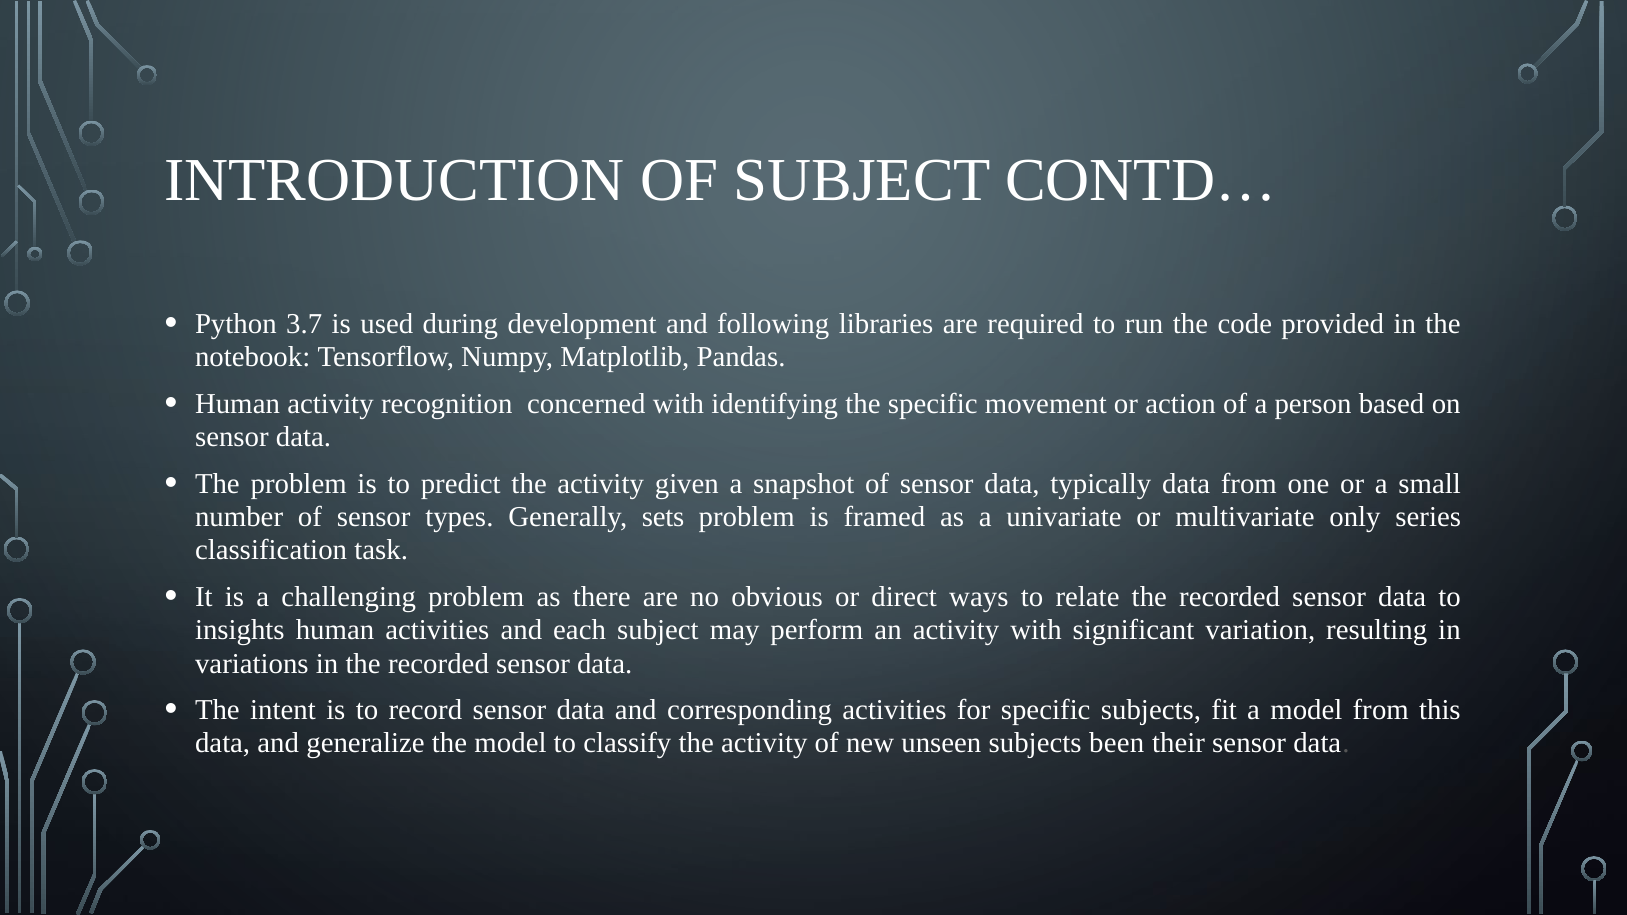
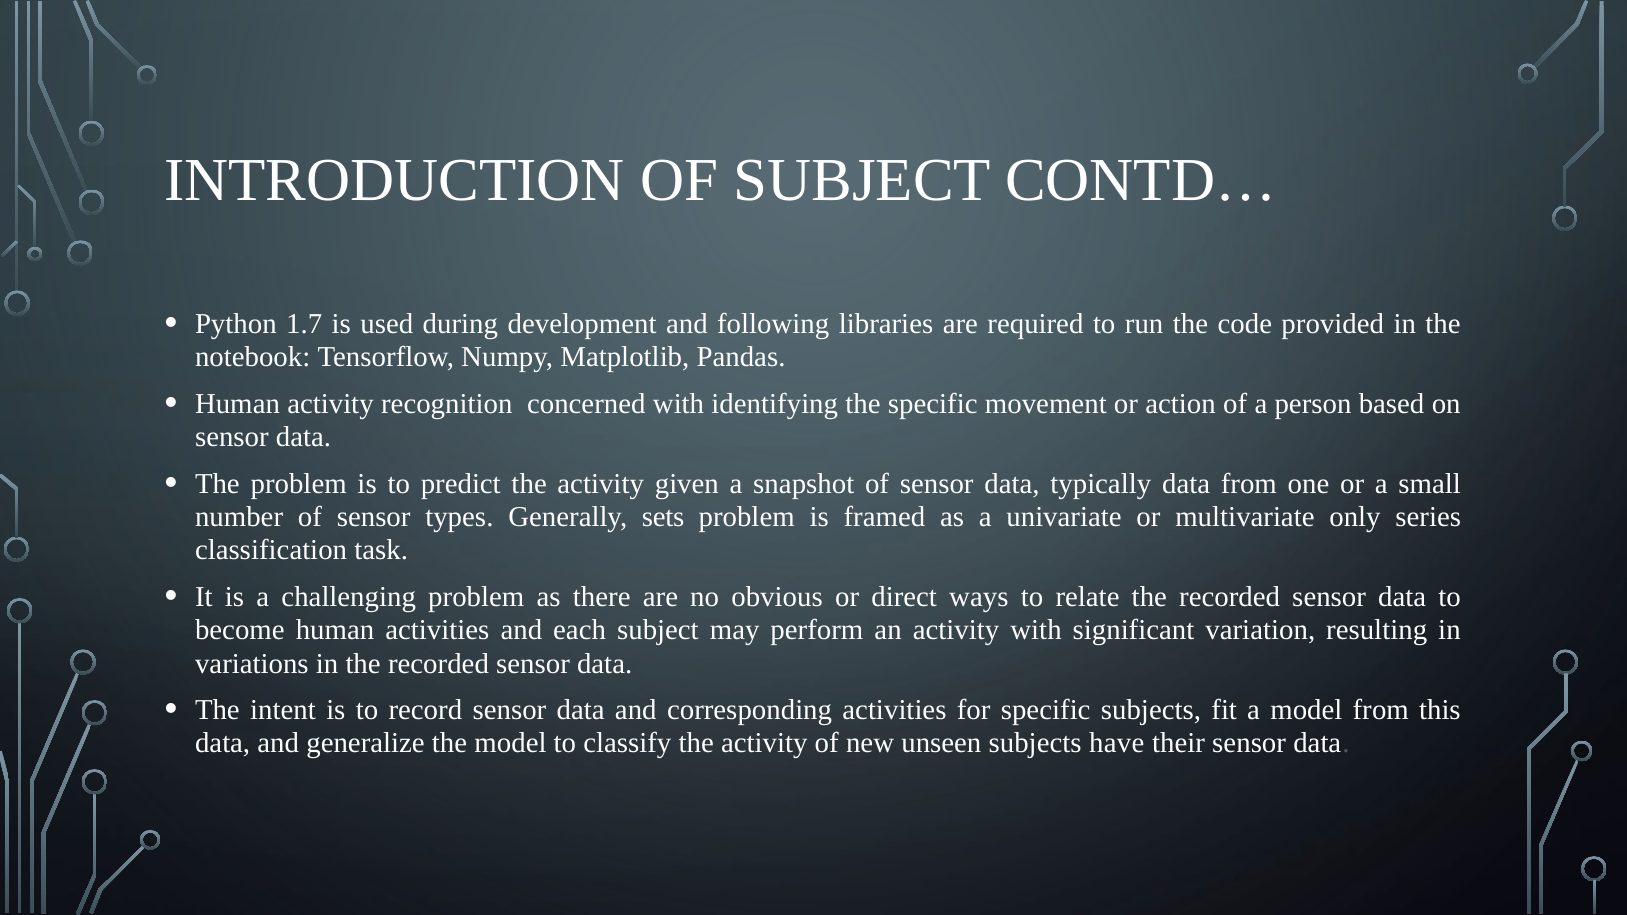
3.7: 3.7 -> 1.7 (304, 324)
insights: insights -> become (240, 630)
been: been -> have (1117, 744)
